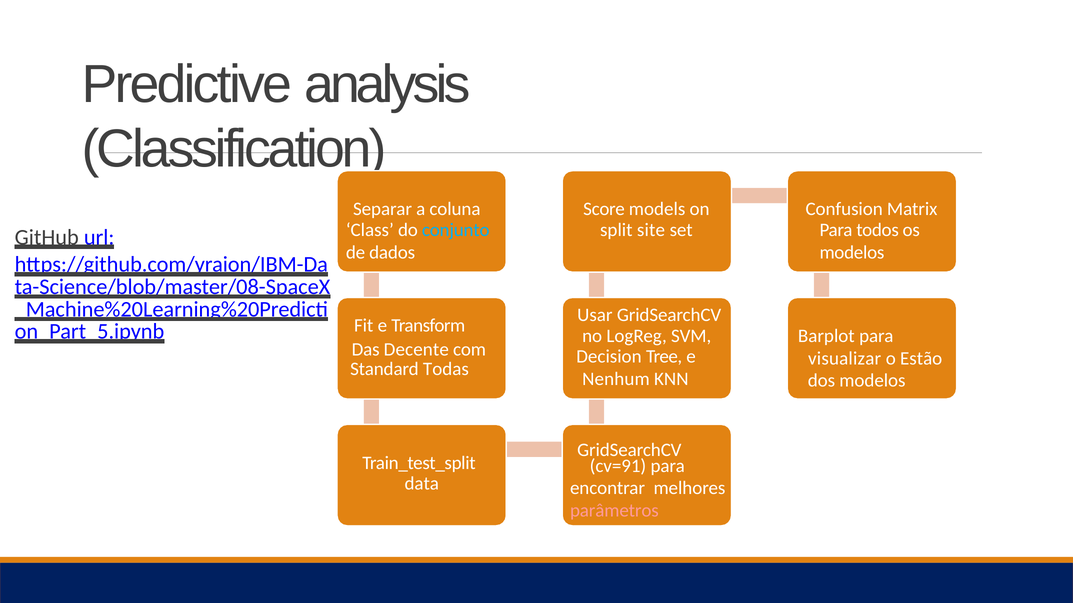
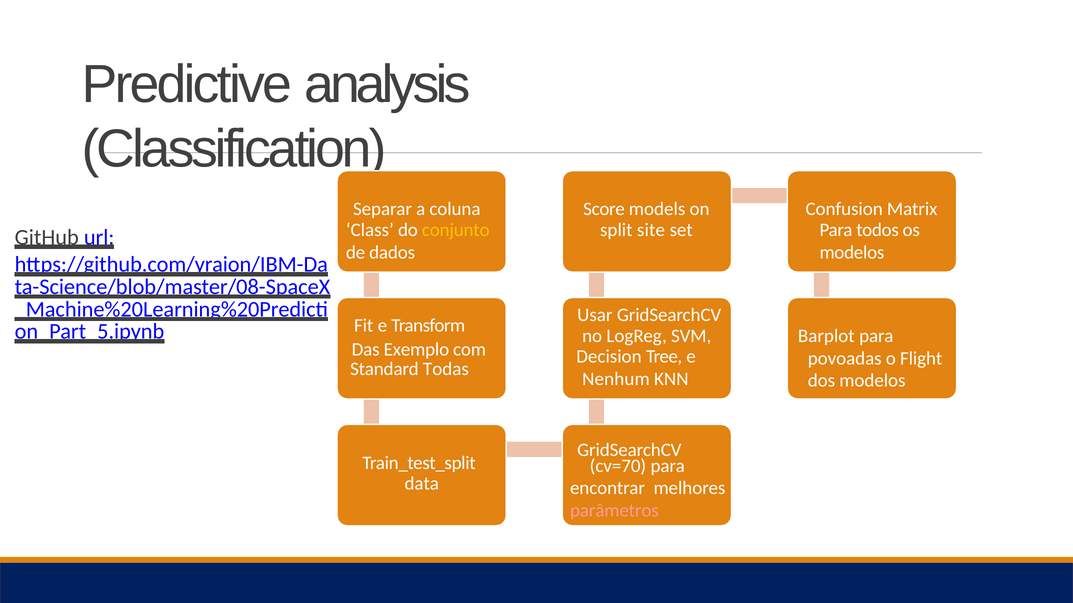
conjunto colour: light blue -> yellow (456, 230)
Decente: Decente -> Exemplo (416, 350)
visualizar: visualizar -> povoadas (845, 359)
Estão: Estão -> Flight (921, 359)
cv=91: cv=91 -> cv=70 (618, 466)
